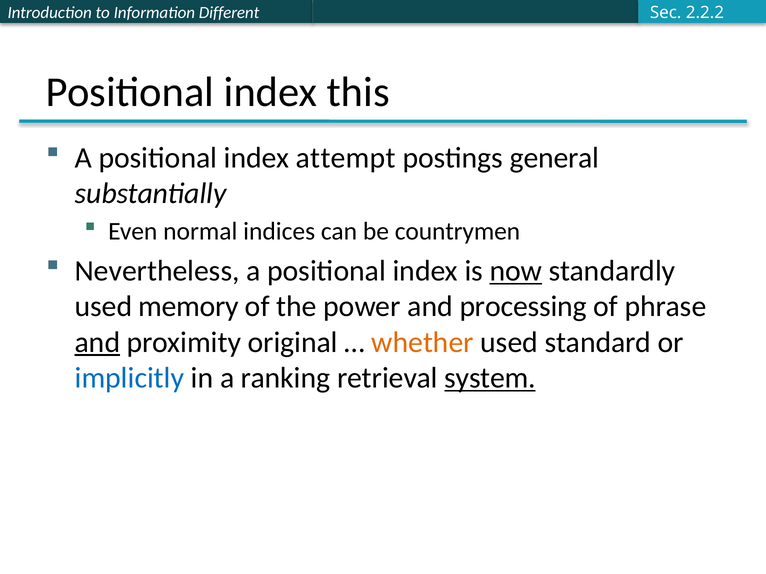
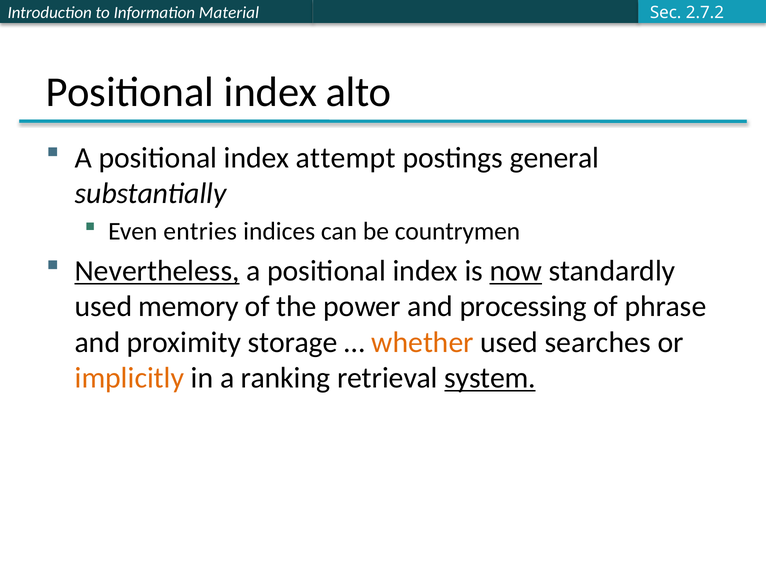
Different: Different -> Material (229, 13)
2.2.2: 2.2.2 -> 2.7.2 (705, 12)
this: this -> alto (359, 92)
normal: normal -> entries (200, 232)
Nevertheless underline: none -> present (157, 271)
and underline: present -> none (97, 343)
original: original -> storage (293, 343)
standard: standard -> searches (598, 343)
implicitly colour: blue -> orange (129, 378)
